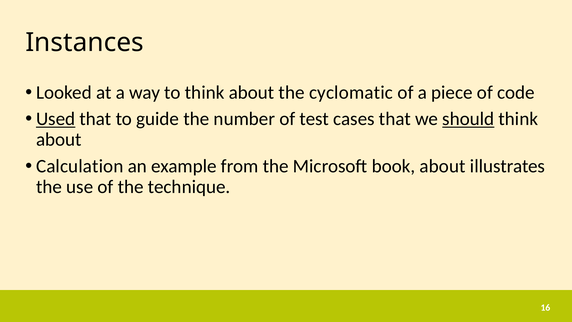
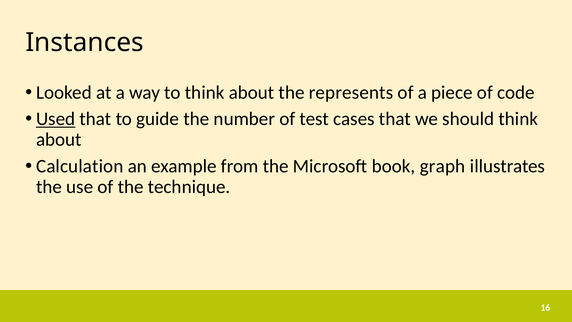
cyclomatic: cyclomatic -> represents (351, 92)
should underline: present -> none (468, 119)
book about: about -> graph (443, 166)
